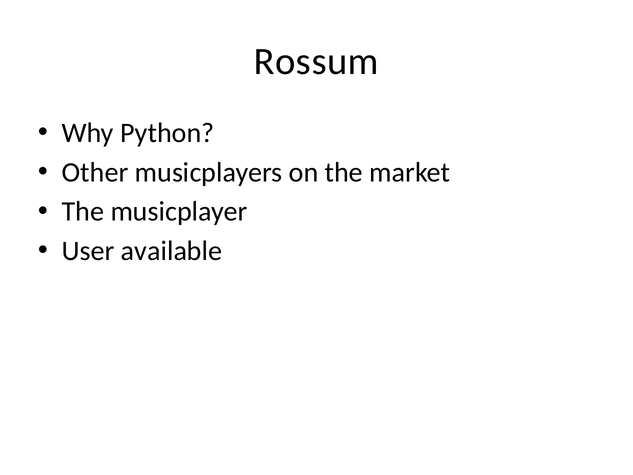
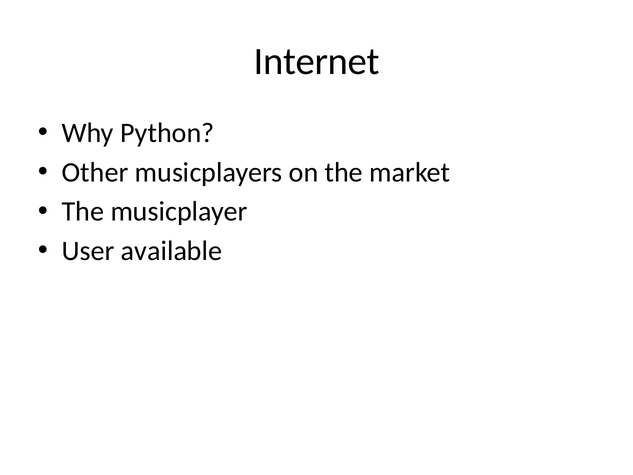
Rossum: Rossum -> Internet (317, 61)
